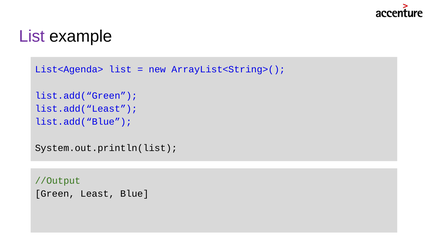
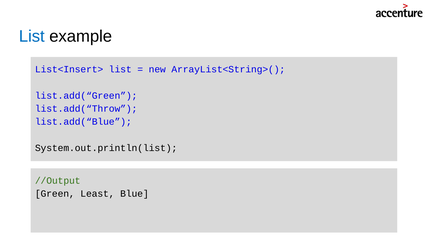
List colour: purple -> blue (32, 36)
List<Agenda>: List<Agenda> -> List<Insert> (69, 69)
list.add(“Least: list.add(“Least -> list.add(“Throw (86, 109)
